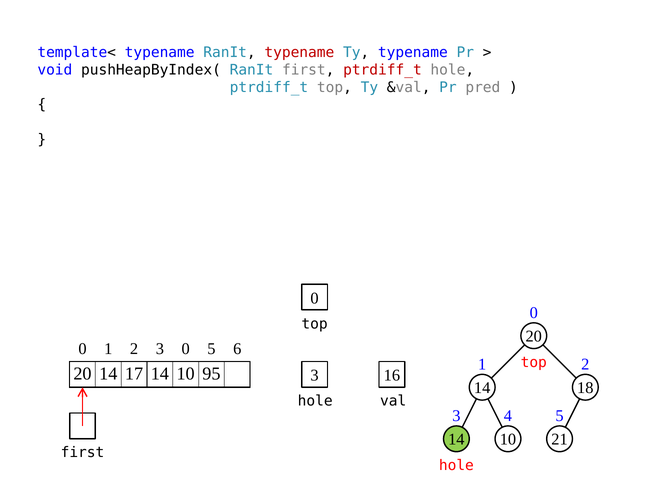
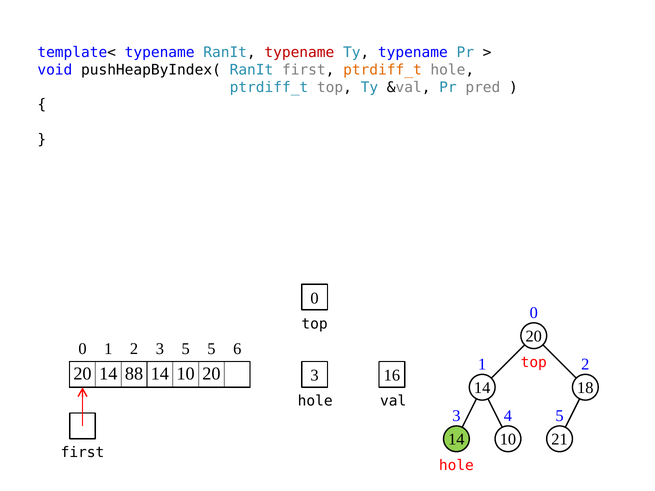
ptrdiff_t colour: red -> orange (382, 70)
3 0: 0 -> 5 (186, 349)
17: 17 -> 88 (134, 374)
14 10 95: 95 -> 20 (211, 374)
